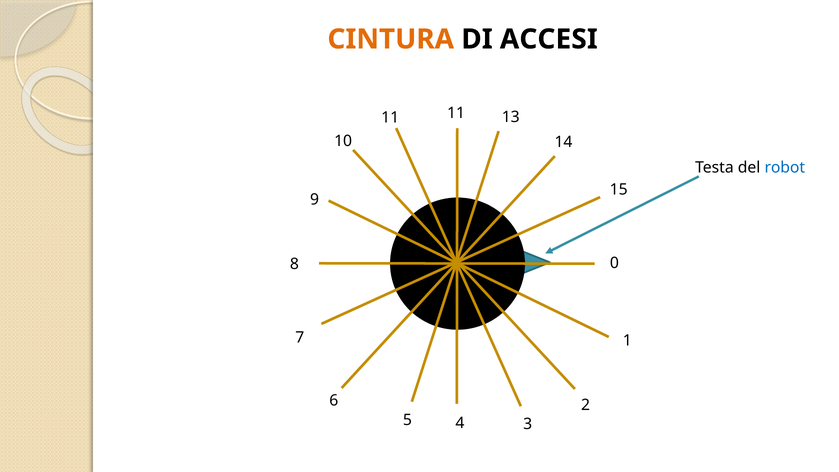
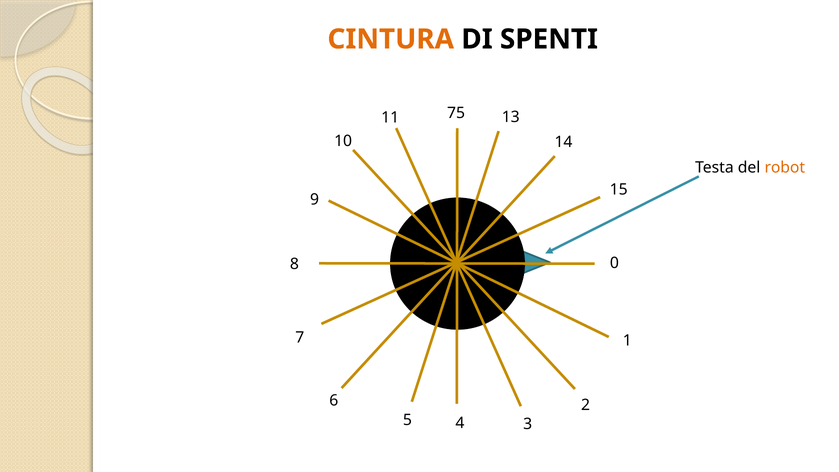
ACCESI: ACCESI -> SPENTI (549, 39)
11 11: 11 -> 75 (456, 113)
robot colour: blue -> orange (785, 167)
